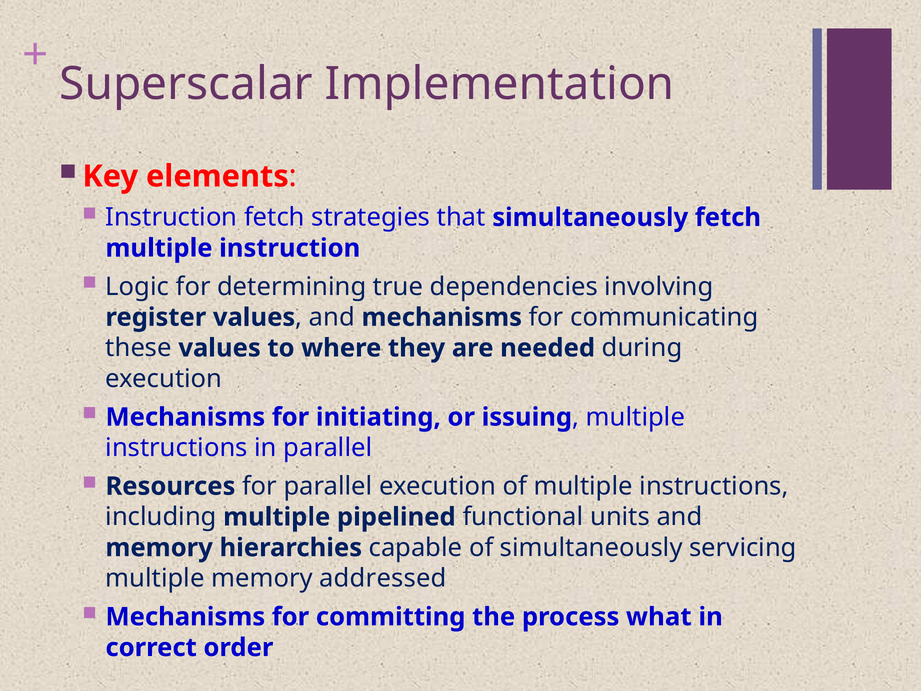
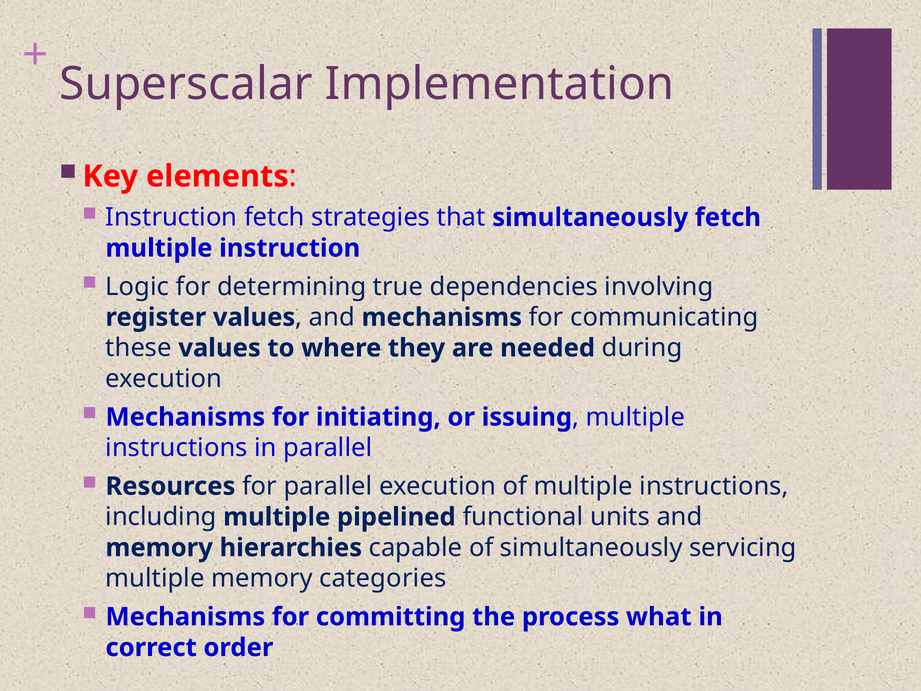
addressed: addressed -> categories (383, 578)
